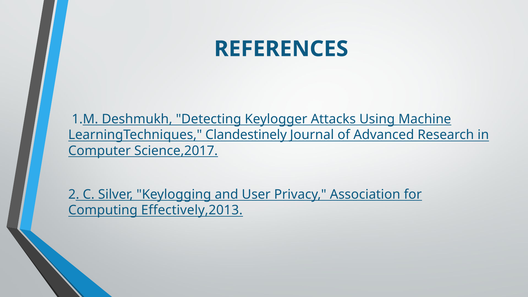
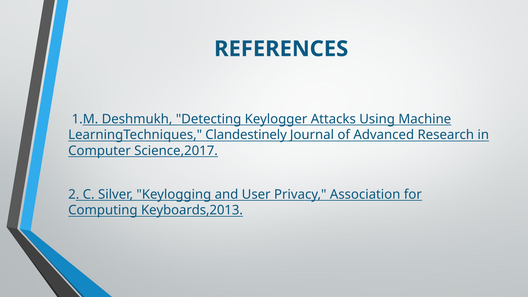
Effectively,2013: Effectively,2013 -> Keyboards,2013 (192, 210)
